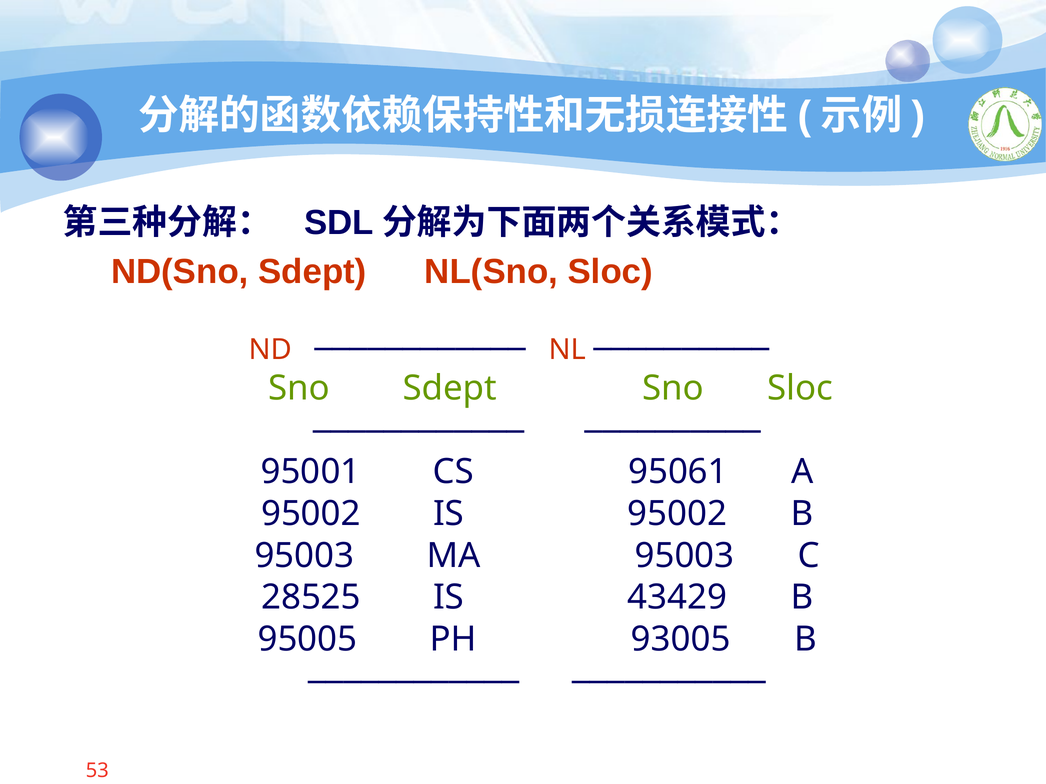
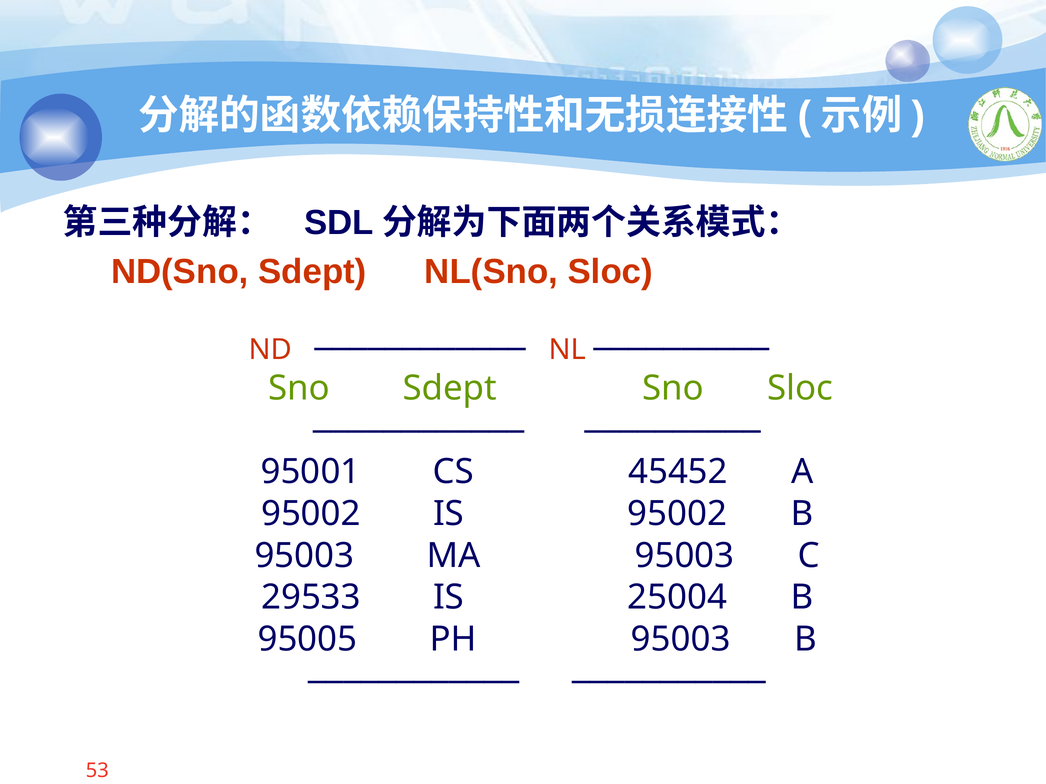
95061: 95061 -> 45452 (678, 472)
28525: 28525 -> 29533 (311, 598)
43429: 43429 -> 25004 (677, 598)
PH 93005: 93005 -> 95003 (681, 640)
